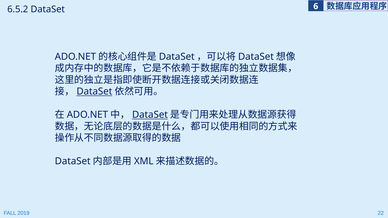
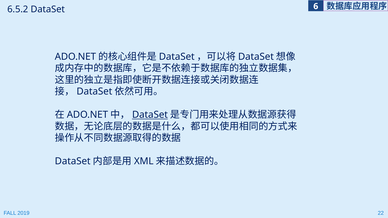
DataSet underline: present -> none (94, 92)
